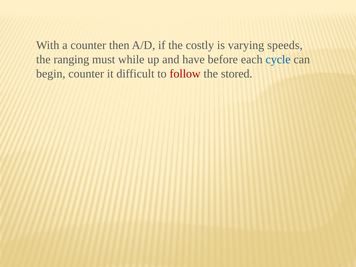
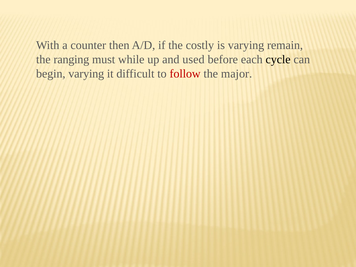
speeds: speeds -> remain (285, 45)
have: have -> used (193, 60)
cycle colour: blue -> black (278, 60)
begin counter: counter -> varying (86, 74)
stored: stored -> major (237, 74)
